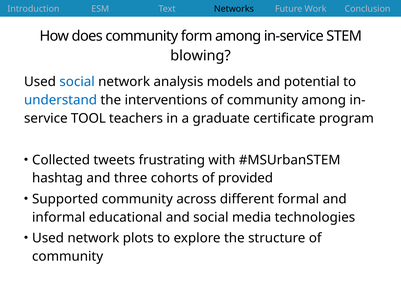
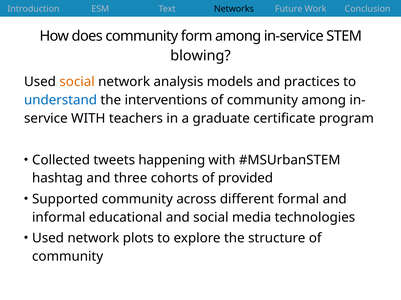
social colour: blue -> orange (77, 82)
potential: potential -> practices (312, 82)
TOOL: TOOL -> WITH (88, 119)
frustrating: frustrating -> happening (172, 160)
